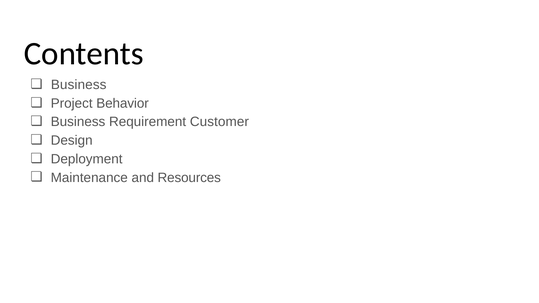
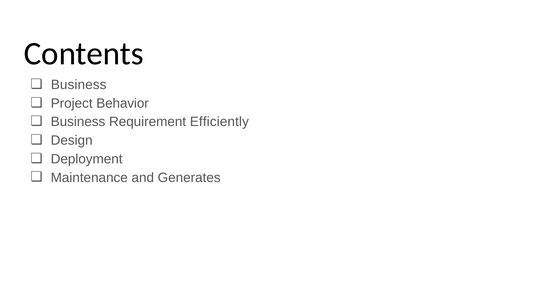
Customer: Customer -> Efficiently (219, 122)
Resources: Resources -> Generates (189, 178)
